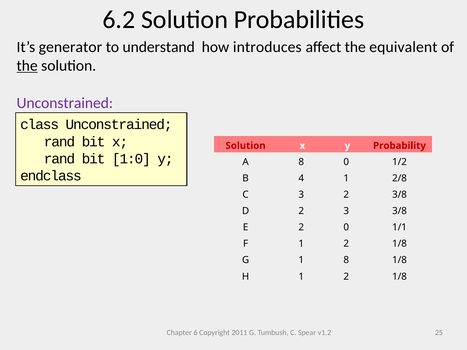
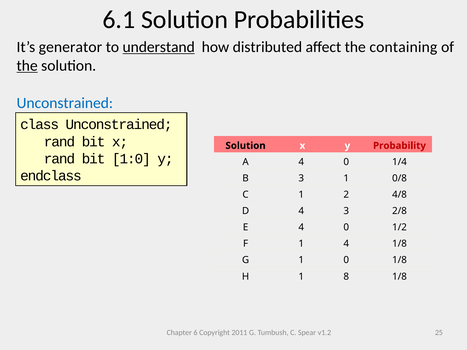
6.2: 6.2 -> 6.1 (119, 20)
understand underline: none -> present (159, 47)
introduces: introduces -> distributed (267, 47)
equivalent: equivalent -> containing (403, 47)
Unconstrained colour: purple -> blue (65, 103)
Solution colour: red -> black (246, 146)
A 8: 8 -> 4 (301, 162)
1/2: 1/2 -> 1/4 (400, 162)
B 4: 4 -> 3 (301, 178)
2/8: 2/8 -> 0/8 (400, 178)
C 3: 3 -> 1 (301, 195)
2 3/8: 3/8 -> 4/8 (400, 195)
D 2: 2 -> 4 (301, 211)
3 3/8: 3/8 -> 2/8 (400, 211)
E 2: 2 -> 4 (301, 228)
1/1: 1/1 -> 1/2 (400, 228)
F 1 2: 2 -> 4 (346, 244)
1 8: 8 -> 0 (346, 260)
H 1 2: 2 -> 8 (346, 277)
